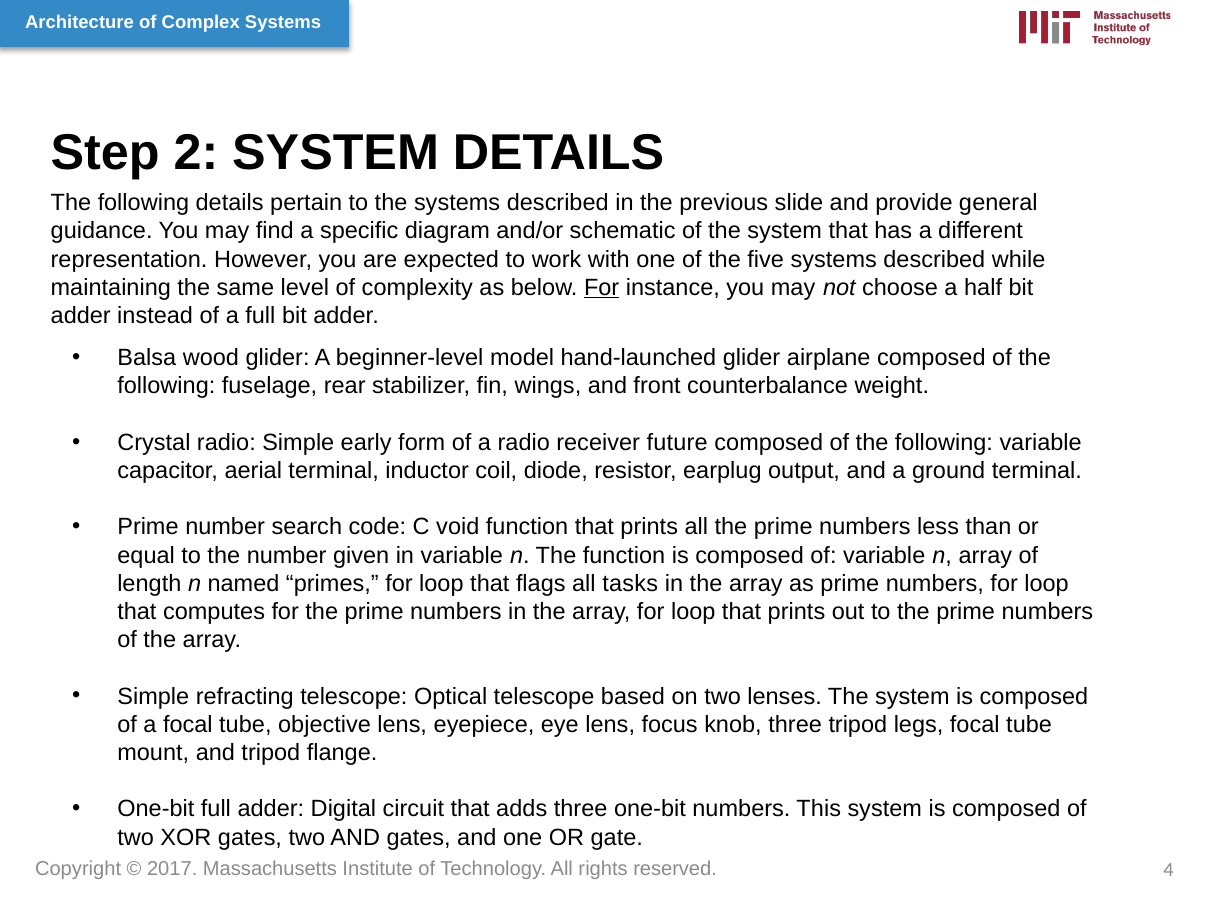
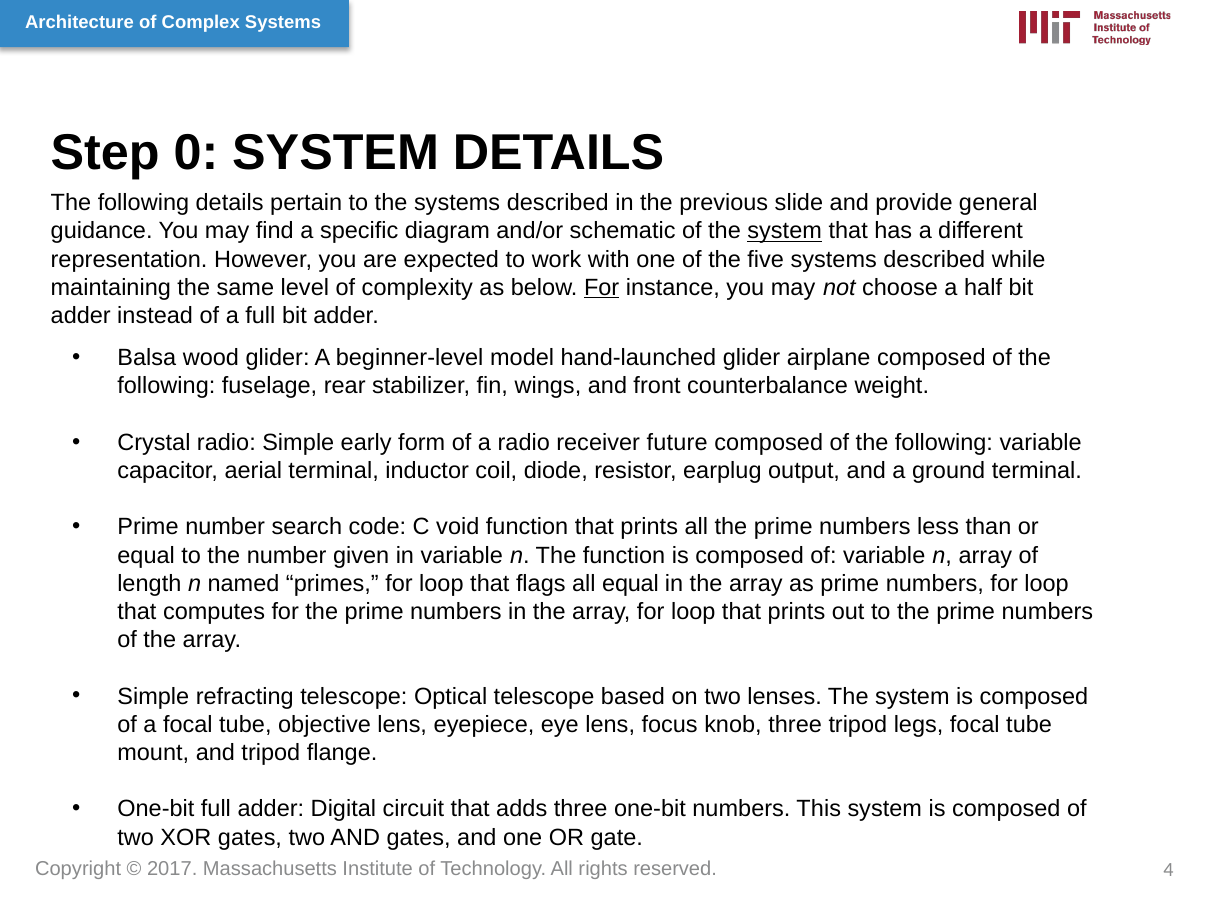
2: 2 -> 0 (196, 153)
system underline: none -> present (785, 231)
all tasks: tasks -> equal (630, 584)
